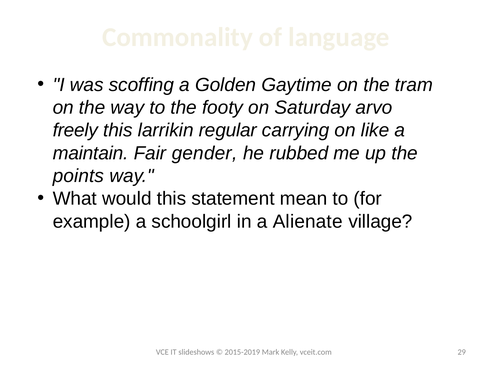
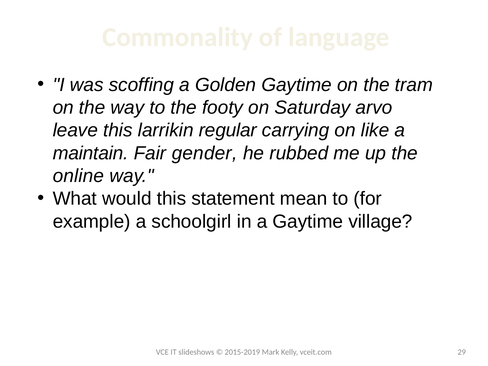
freely: freely -> leave (75, 130)
points: points -> online (78, 176)
a Alienate: Alienate -> Gaytime (308, 221)
